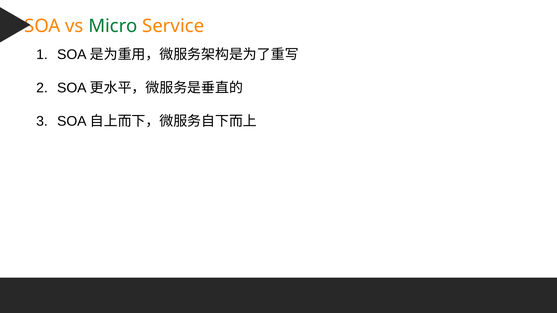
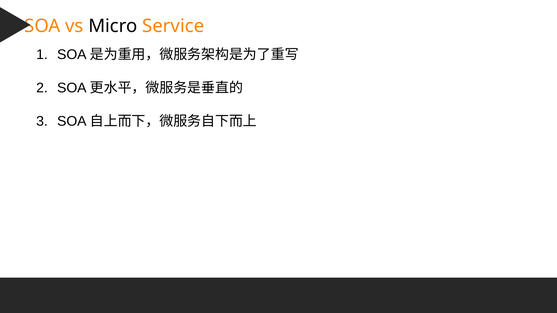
Micro colour: green -> black (113, 26)
